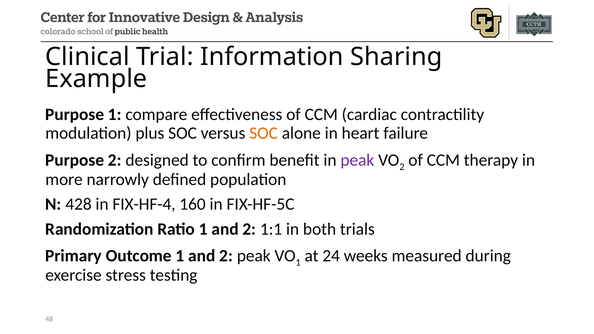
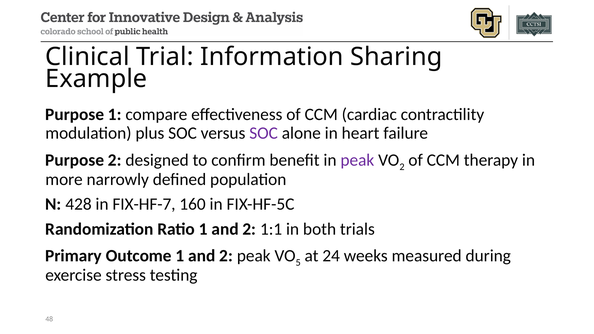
SOC colour: orange -> purple (264, 133)
FIX-HF-4: FIX-HF-4 -> FIX-HF-7 (144, 204)
1: 1 -> 5 (298, 263)
